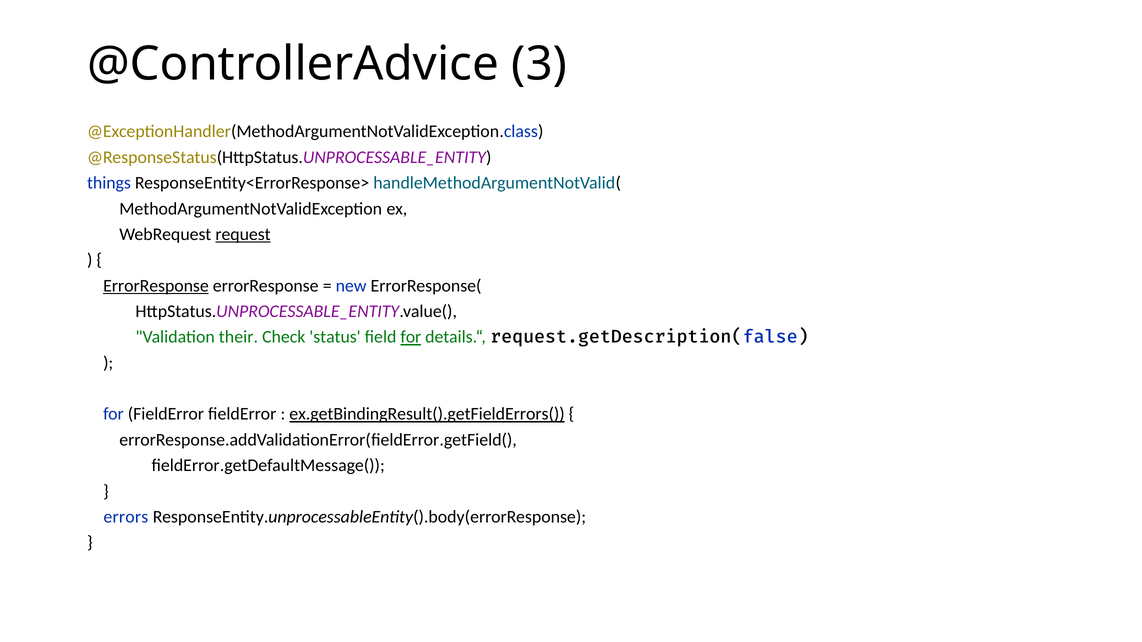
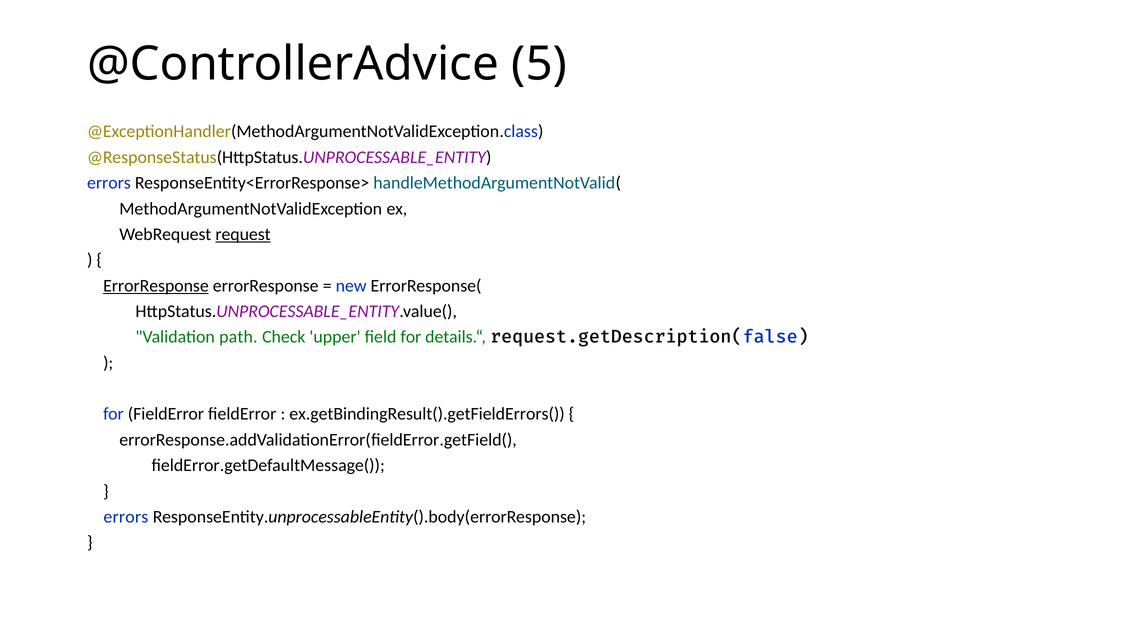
3: 3 -> 5 (539, 64)
things: things -> errors (109, 183)
their: their -> path (238, 337)
status: status -> upper (335, 337)
for underline: present -> none (411, 337)
ex.getBindingResult().getFieldErrors( underline: present -> none (427, 414)
